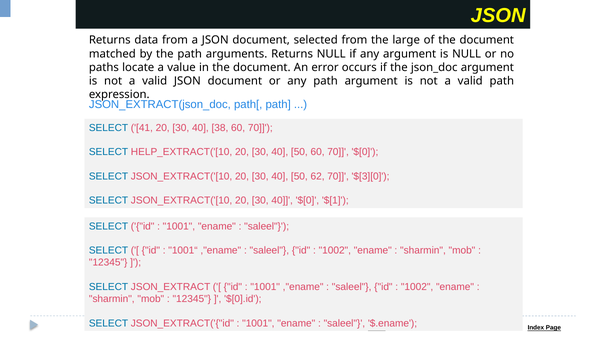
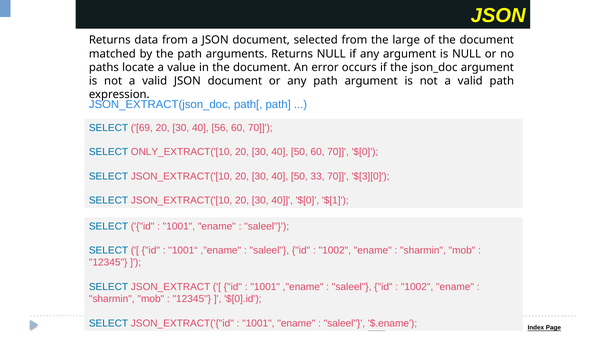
41: 41 -> 69 (142, 128)
38: 38 -> 56 (220, 128)
HELP_EXTRACT('[10: HELP_EXTRACT('[10 -> ONLY_EXTRACT('[10 (182, 152)
62: 62 -> 33 (318, 176)
